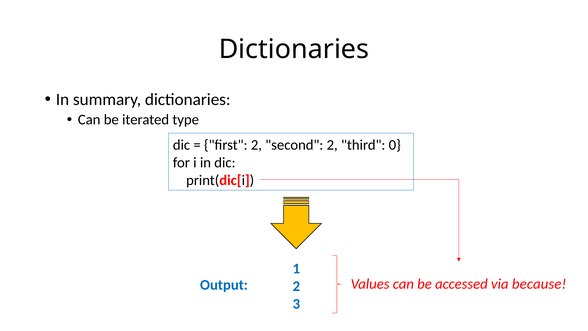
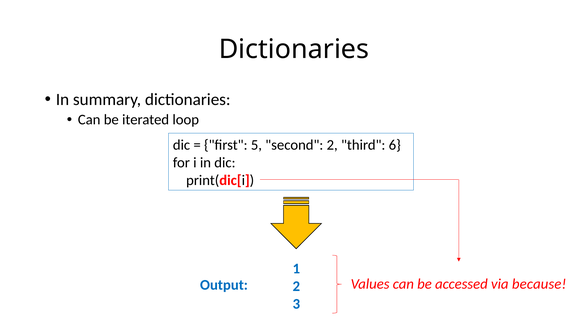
type: type -> loop (186, 120)
first 2: 2 -> 5 (256, 145)
0: 0 -> 6 (395, 145)
